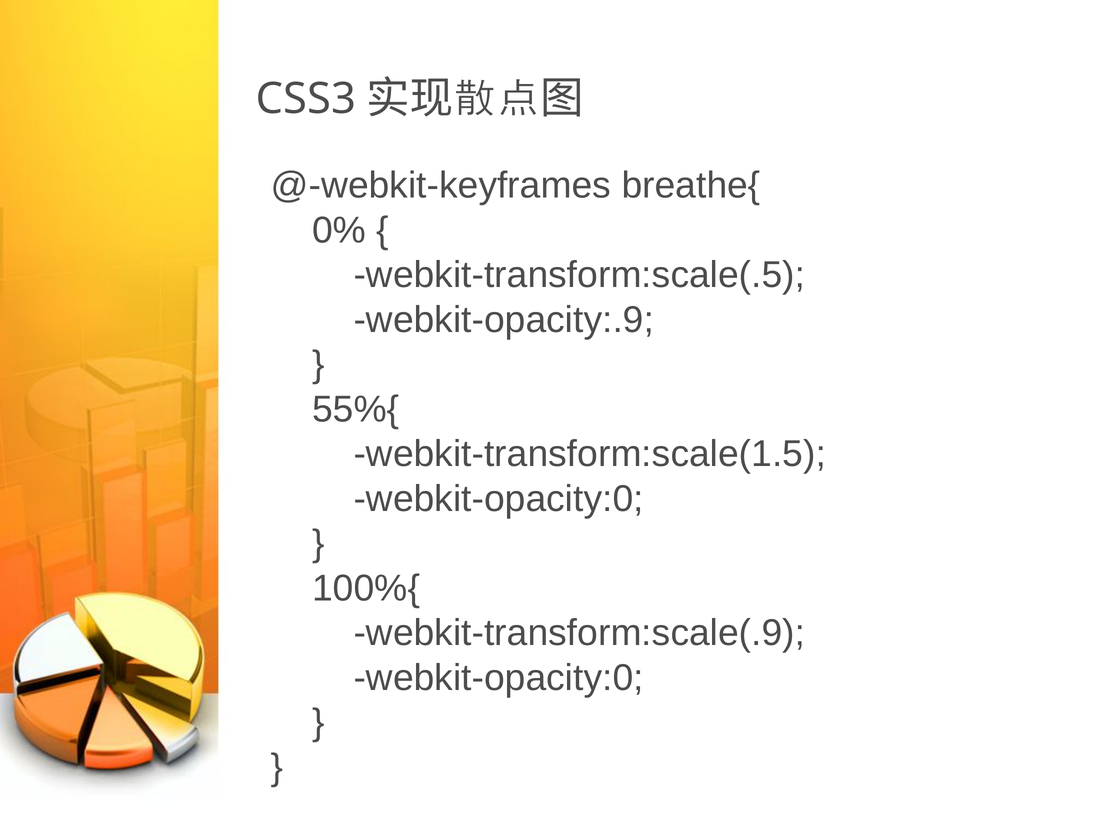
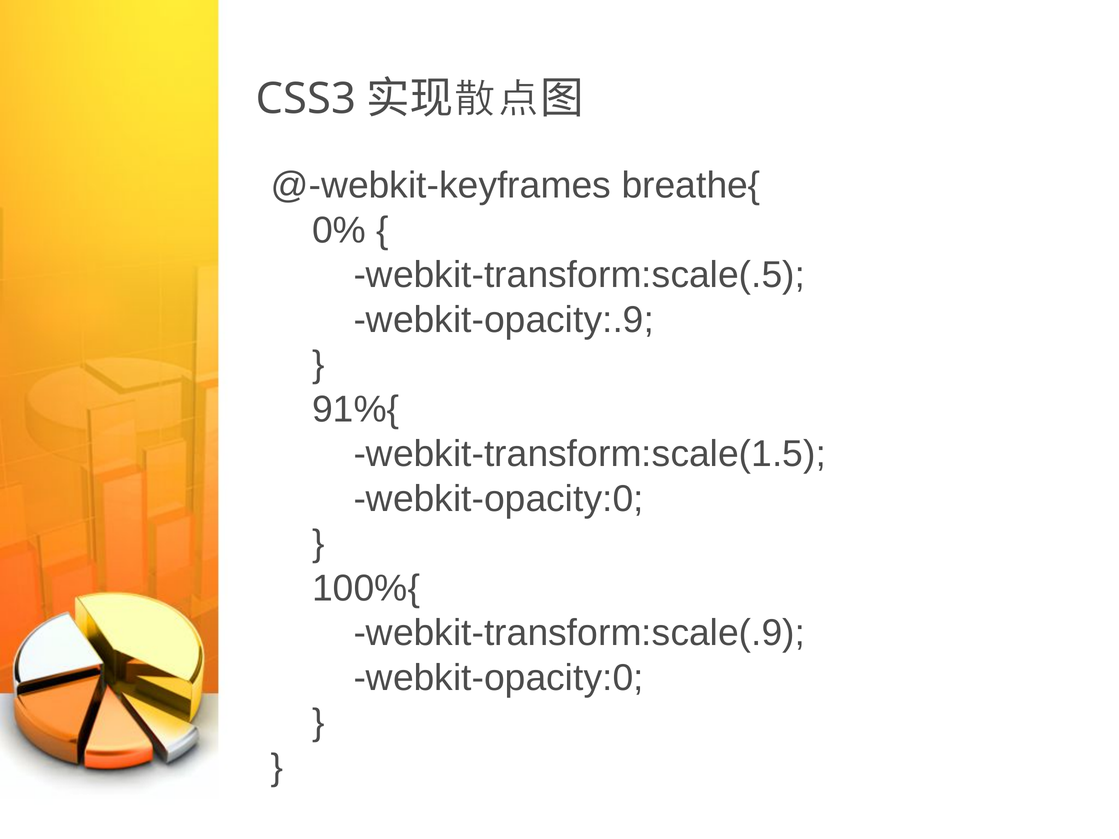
55%{: 55%{ -> 91%{ (356, 410)
